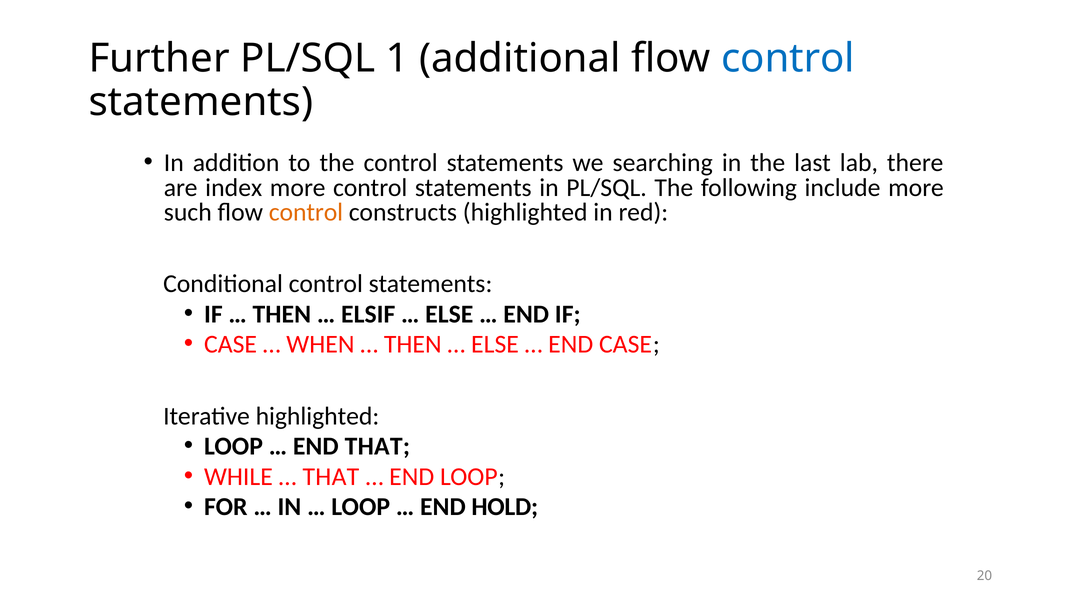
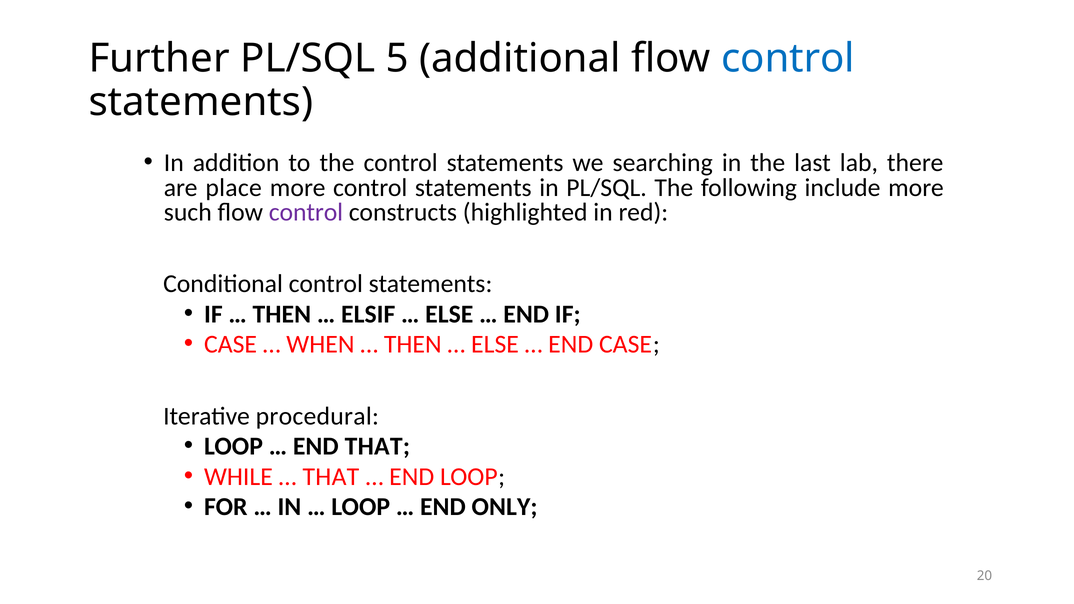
1: 1 -> 5 (397, 58)
index: index -> place (234, 188)
control colour: orange -> purple (306, 212)
Iterative highlighted: highlighted -> procedural (317, 416)
HOLD: HOLD -> ONLY (505, 507)
